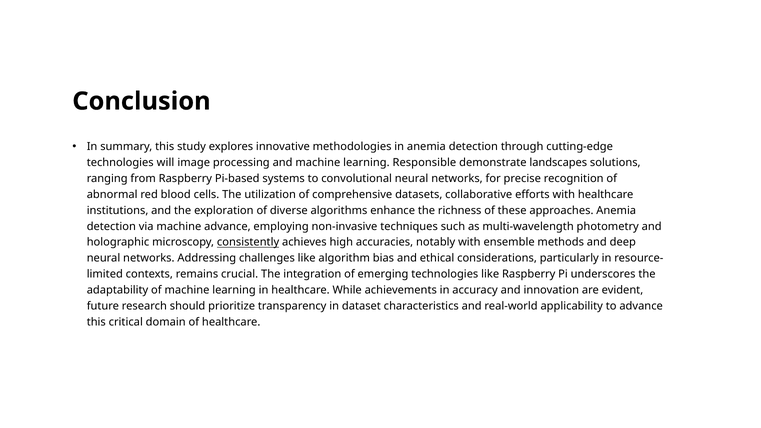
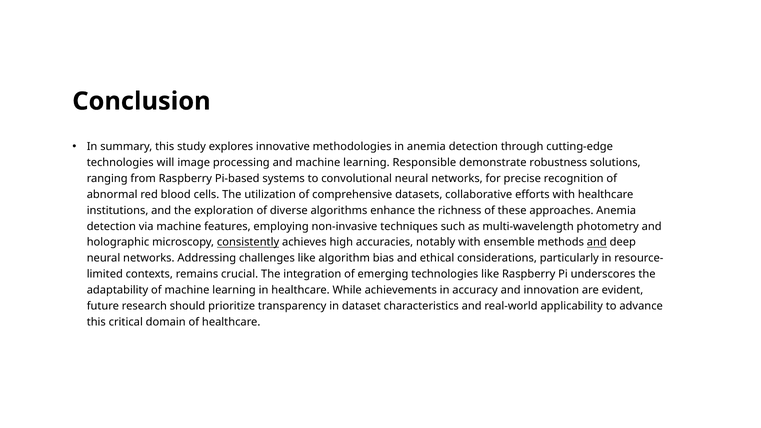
landscapes: landscapes -> robustness (558, 162)
machine advance: advance -> features (227, 226)
and underline: none -> present (597, 242)
